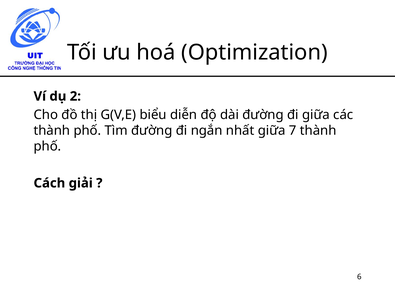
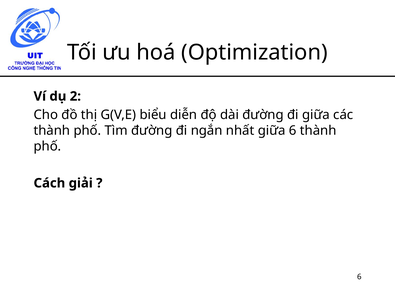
giữa 7: 7 -> 6 (293, 131)
